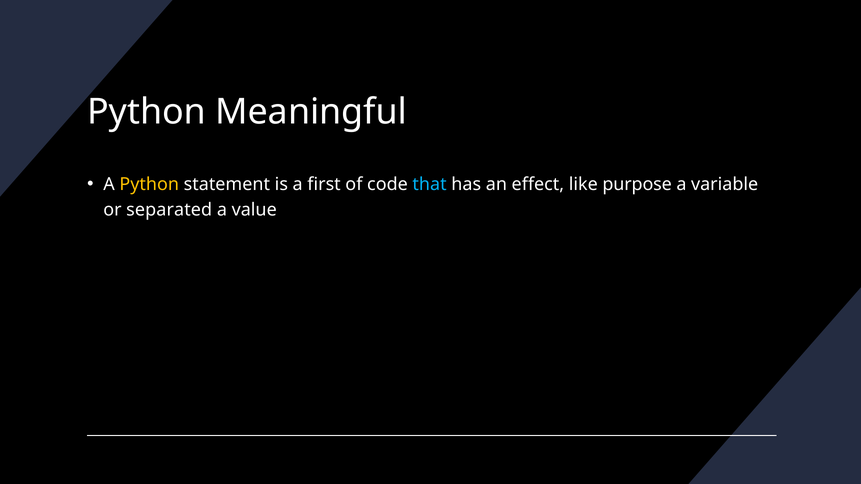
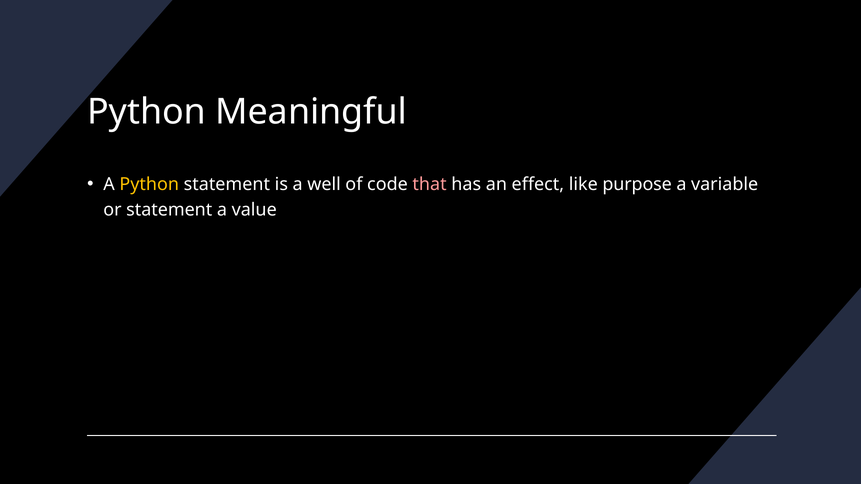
first: first -> well (324, 184)
that colour: light blue -> pink (430, 184)
or separated: separated -> statement (169, 210)
